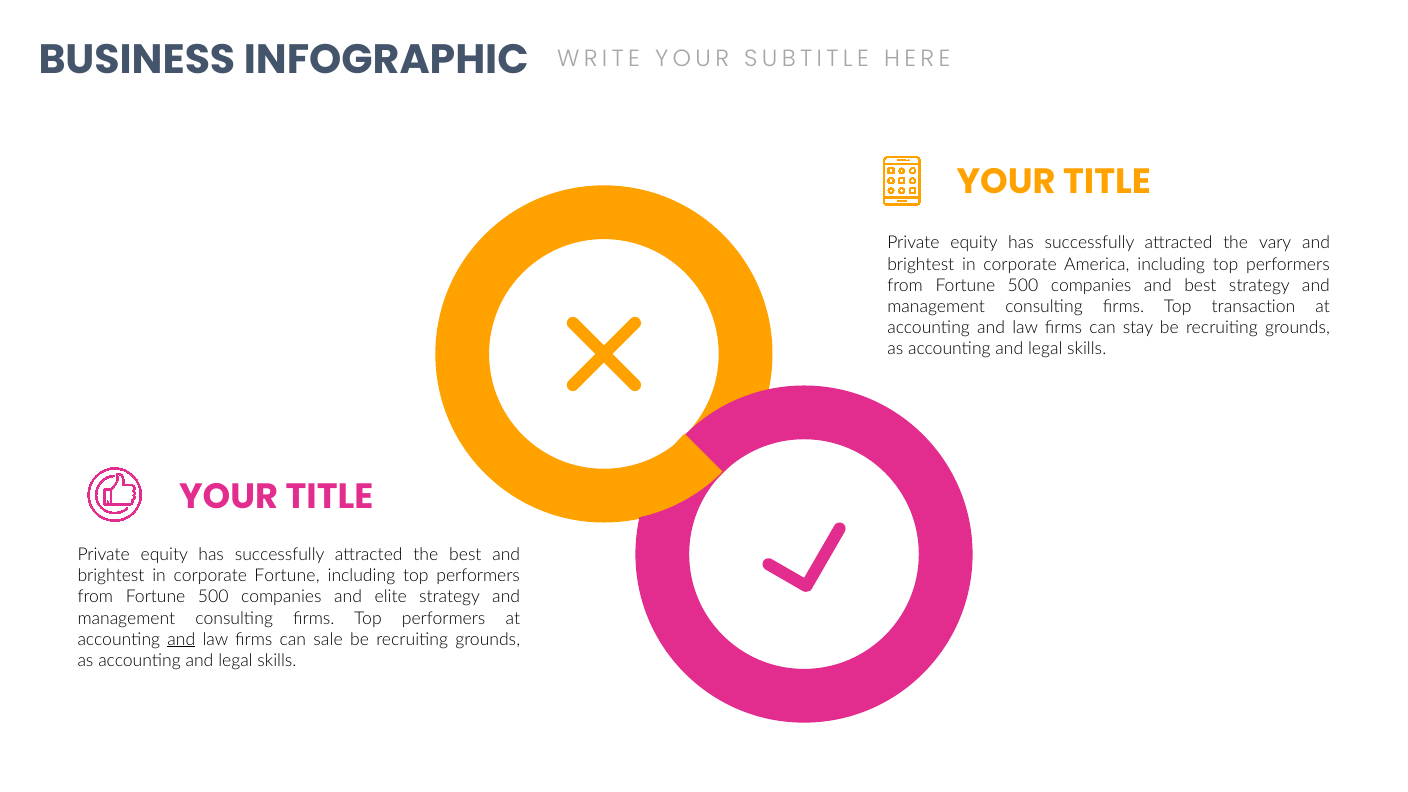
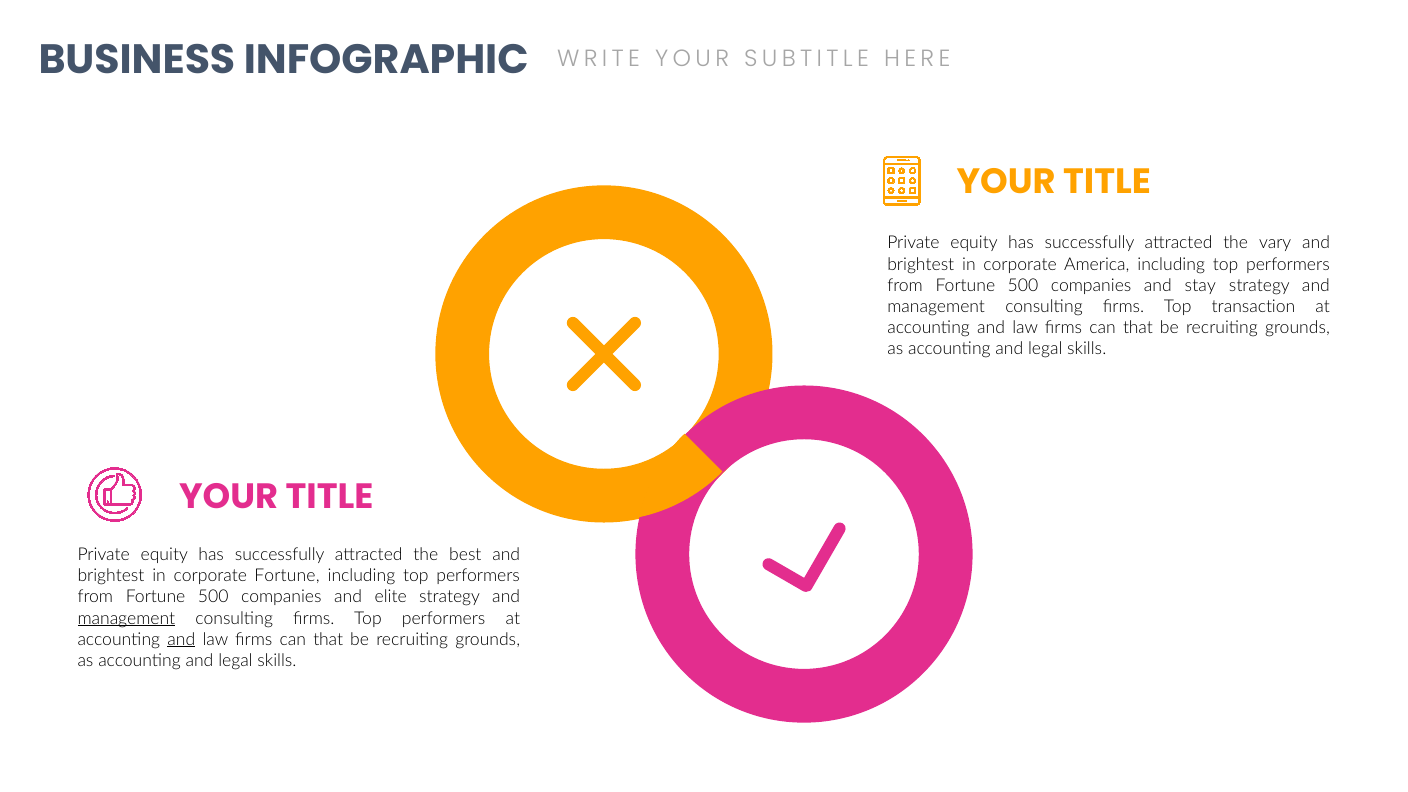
and best: best -> stay (1200, 285)
stay: stay -> that (1138, 328)
management underline: none -> present (126, 618)
sale: sale -> that (328, 639)
